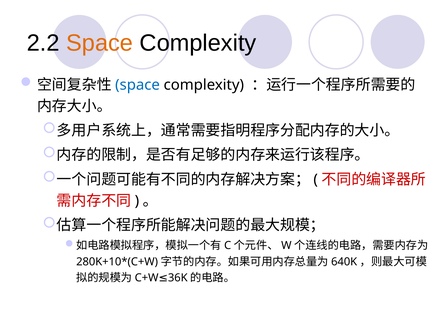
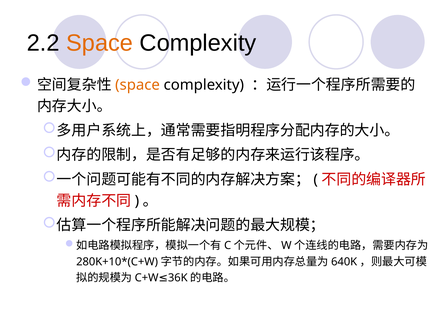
space colour: blue -> orange (137, 85)
